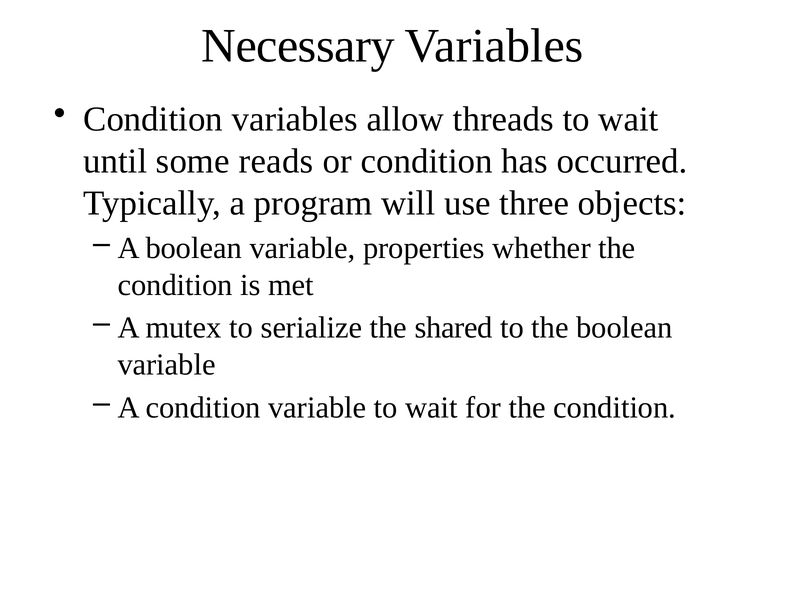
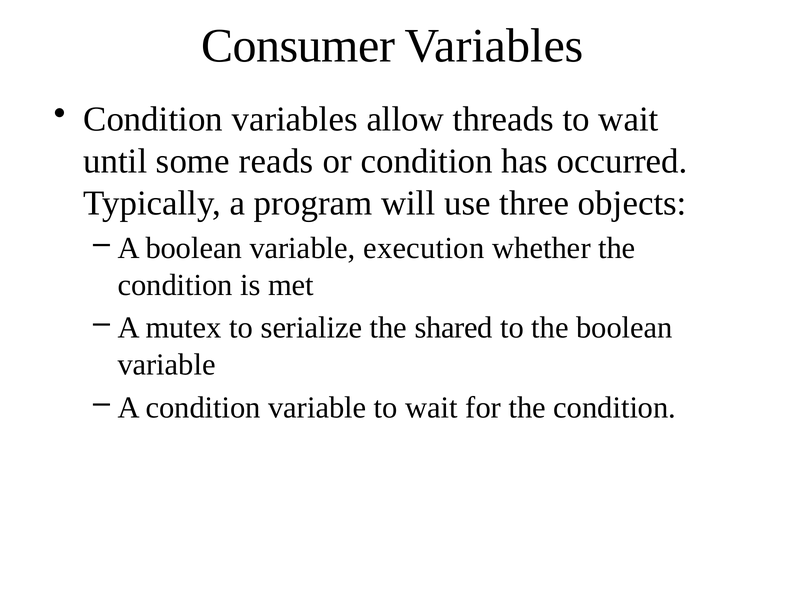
Necessary: Necessary -> Consumer (298, 46)
properties: properties -> execution (424, 248)
